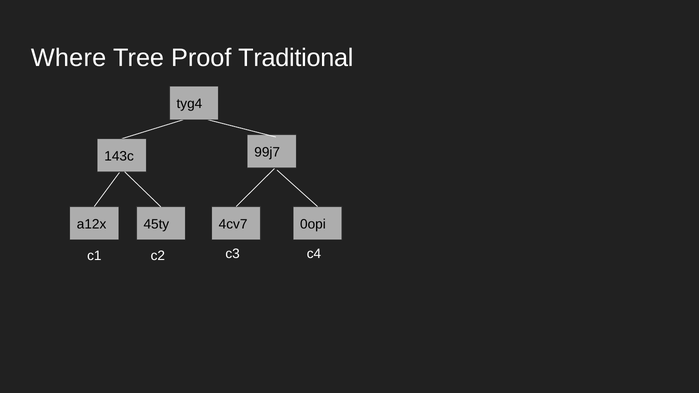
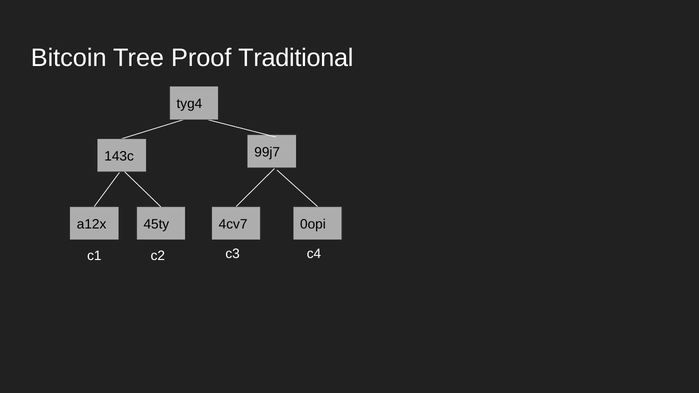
Where: Where -> Bitcoin (69, 58)
